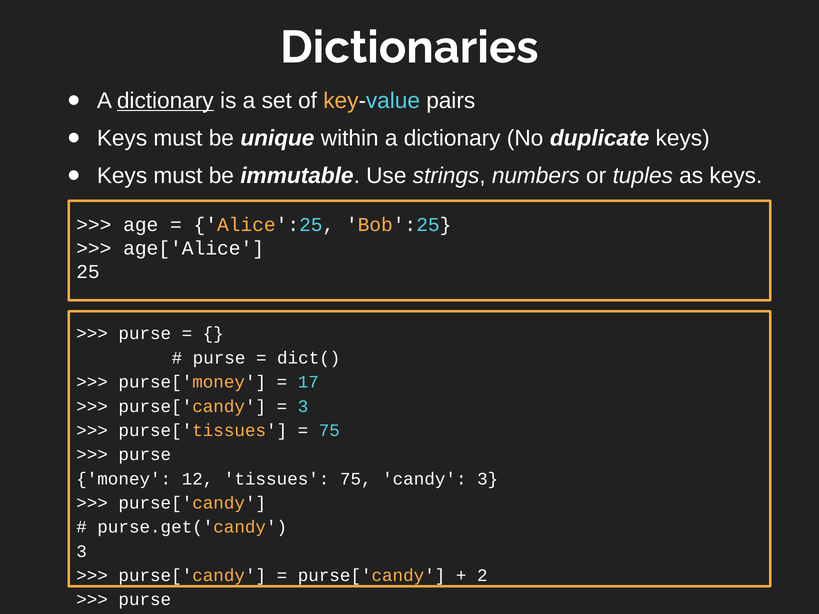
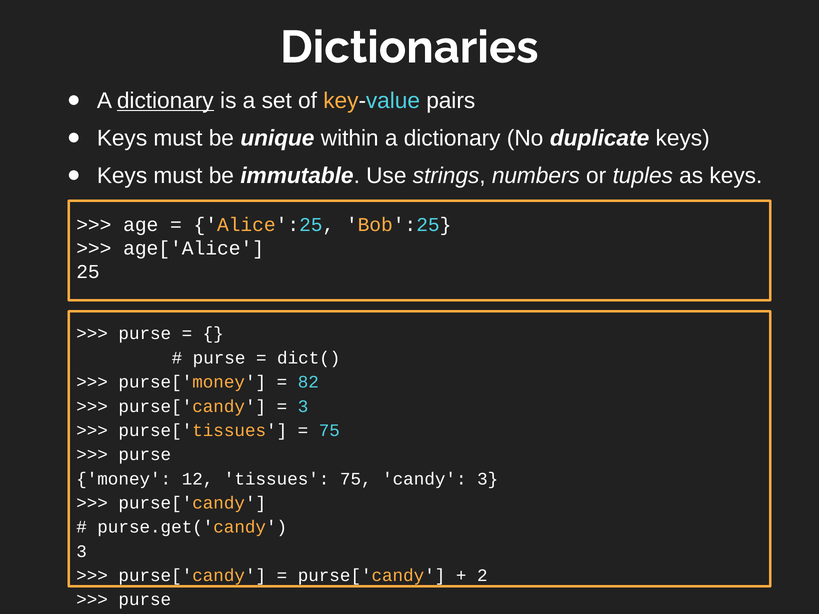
17: 17 -> 82 (308, 382)
